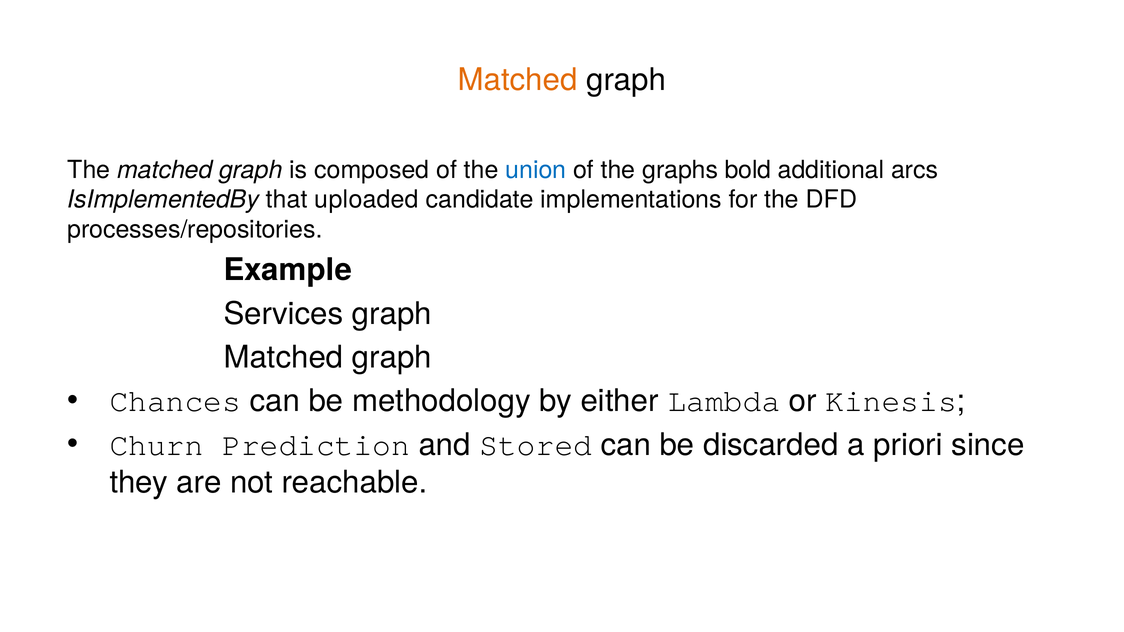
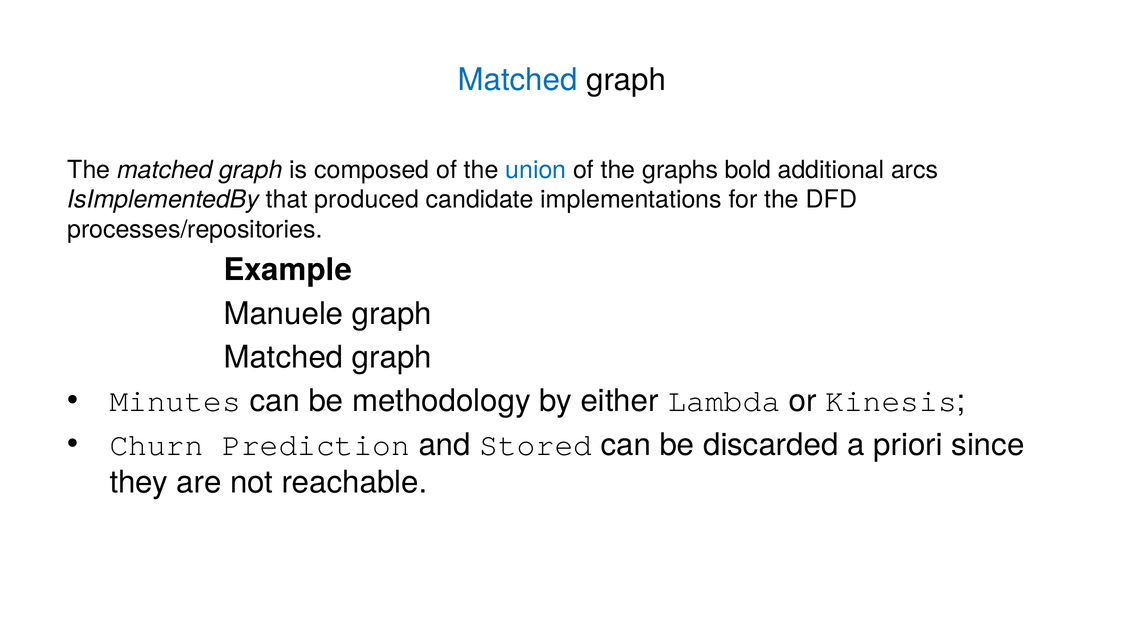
Matched colour: orange -> blue (518, 80)
uploaded: uploaded -> produced (367, 200)
Services: Services -> Manuele (283, 314)
Chances: Chances -> Minutes (175, 401)
